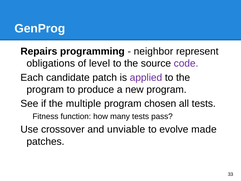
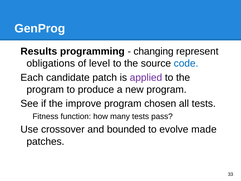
Repairs: Repairs -> Results (39, 51)
neighbor: neighbor -> changing (154, 51)
code colour: purple -> blue (186, 63)
multiple: multiple -> improve (84, 104)
unviable: unviable -> bounded (126, 129)
